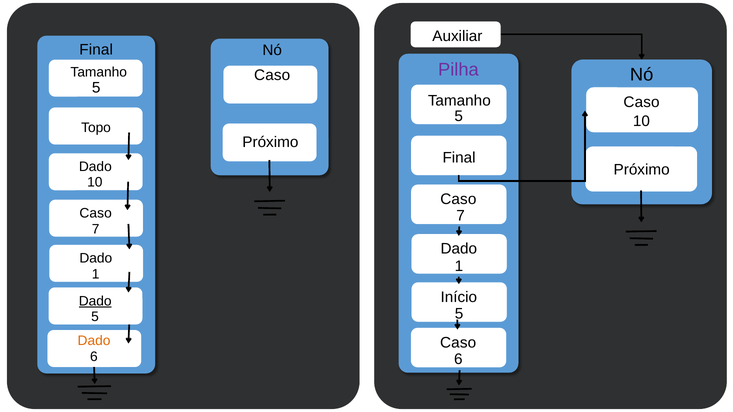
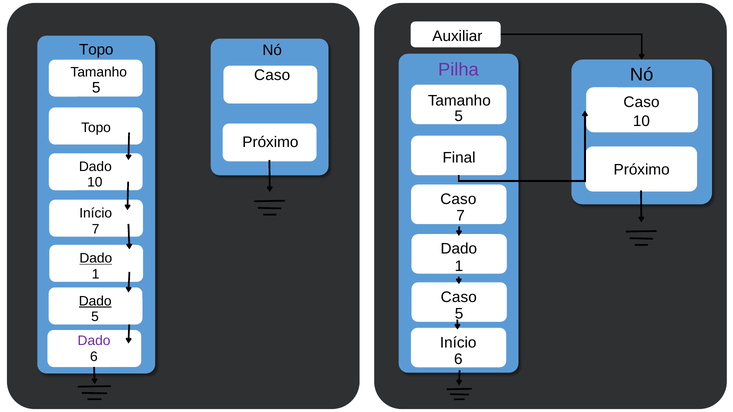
Final: Final -> Topo (96, 50)
Caso: Caso -> Início (96, 213)
Dado underline: none -> present (96, 259)
Início: Início -> Caso (459, 297)
Dado colour: orange -> purple (94, 341)
Caso: Caso -> Início (458, 343)
